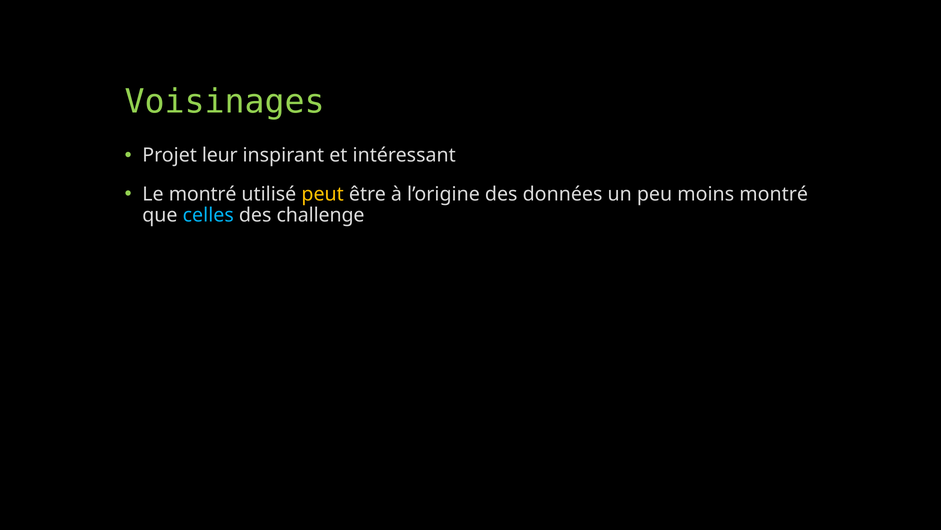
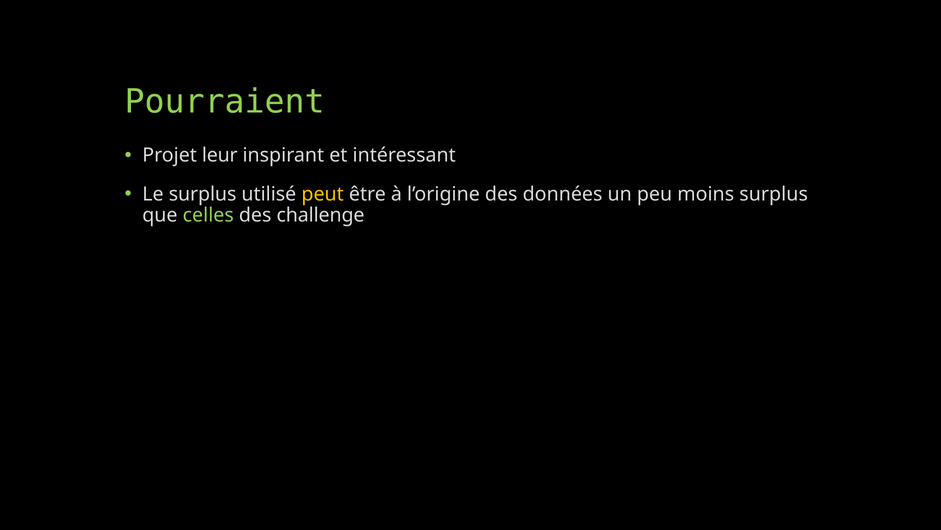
Voisinages: Voisinages -> Pourraient (225, 102)
Le montré: montré -> surplus (203, 194)
moins montré: montré -> surplus (774, 194)
celles colour: light blue -> light green (208, 215)
